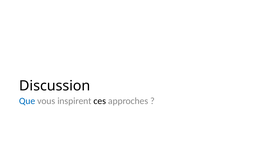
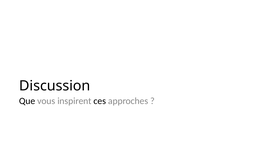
Que colour: blue -> black (27, 101)
